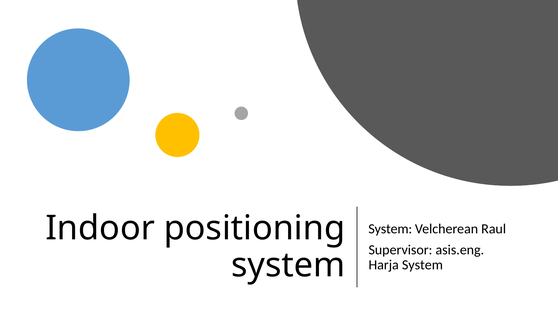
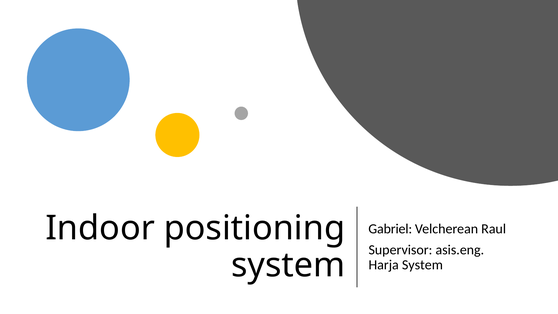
System: System -> Gabriel (390, 229)
